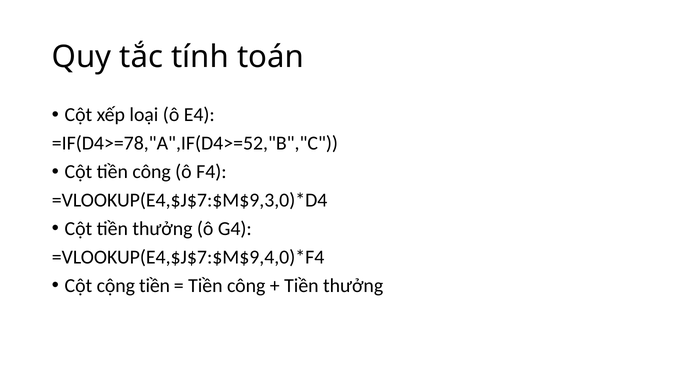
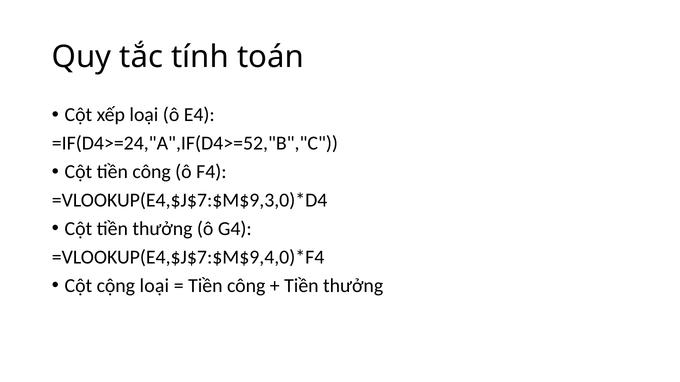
=IF(D4>=78,"A",IF(D4>=52,"B","C: =IF(D4>=78,"A",IF(D4>=52,"B","C -> =IF(D4>=24,"A",IF(D4>=52,"B","C (195, 143)
cộng tiền: tiền -> loại (154, 286)
